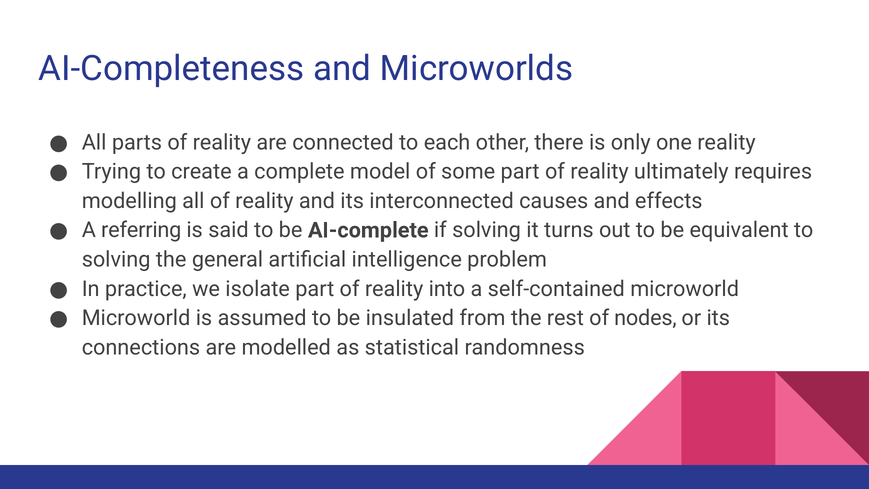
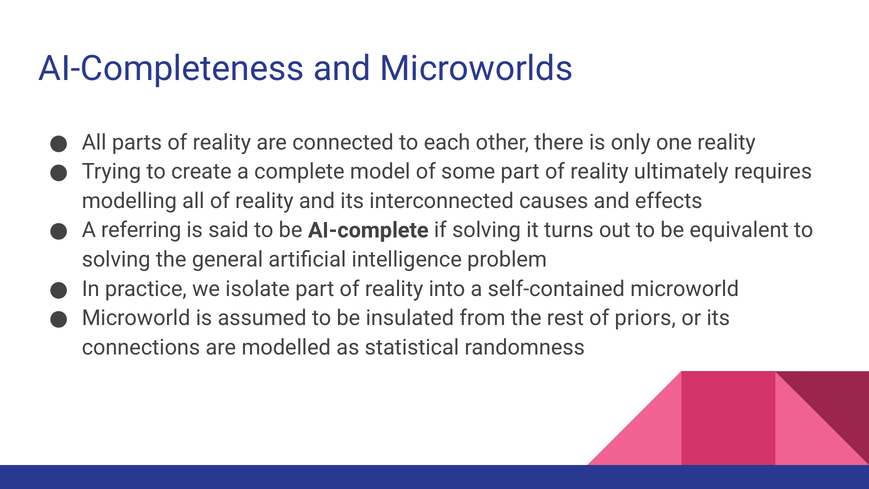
nodes: nodes -> priors (645, 318)
